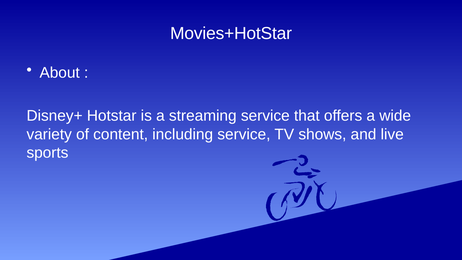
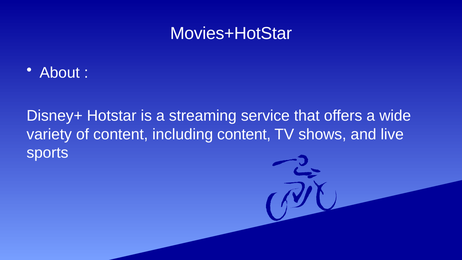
including service: service -> content (244, 134)
